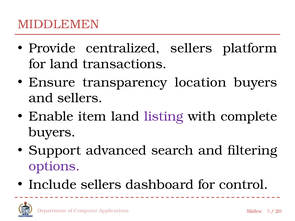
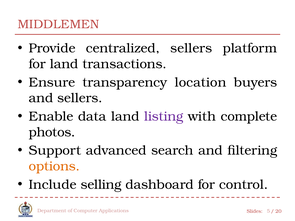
item: item -> data (92, 116)
buyers: buyers -> photos (52, 132)
options colour: purple -> orange (54, 166)
Include sellers: sellers -> selling (101, 185)
